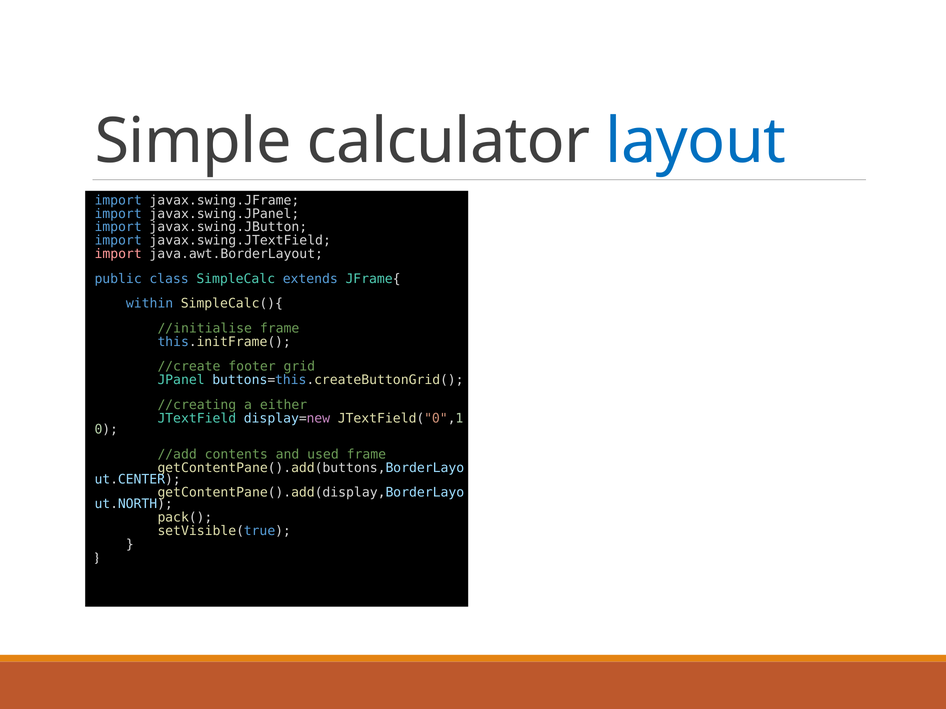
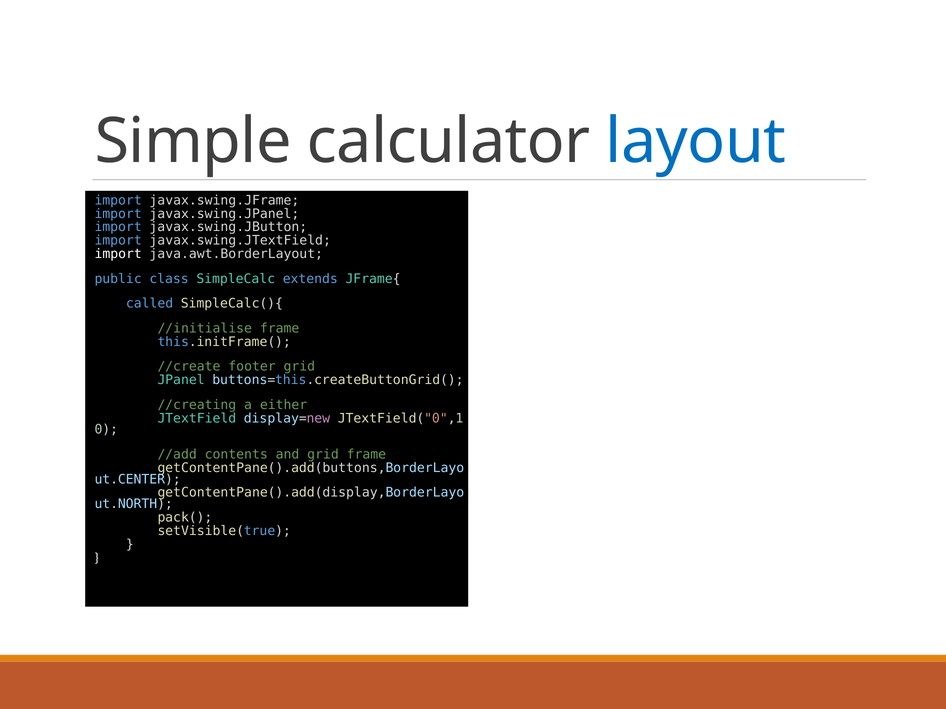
import colour: pink -> white (118, 254)
within: within -> called (150, 304)
and used: used -> grid (323, 455)
